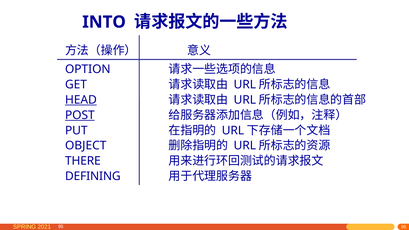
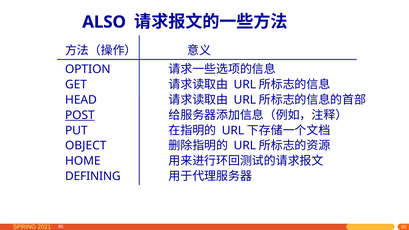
INTO: INTO -> ALSO (104, 22)
HEAD underline: present -> none (81, 100)
THERE: THERE -> HOME (83, 161)
